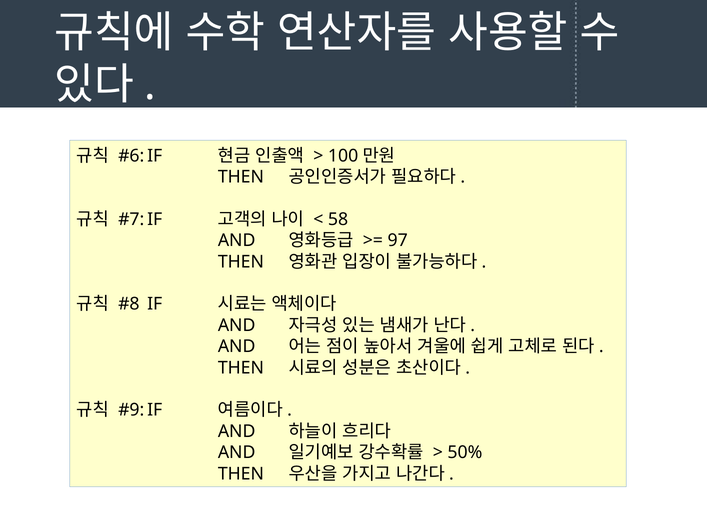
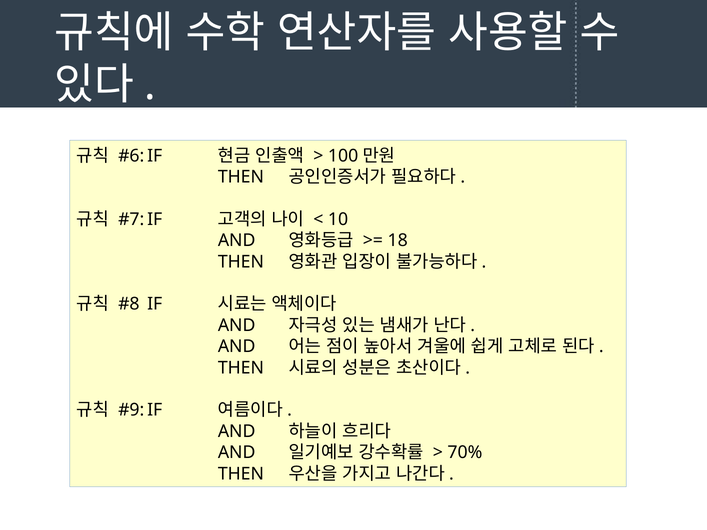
58: 58 -> 10 (338, 219)
97: 97 -> 18 (398, 241)
50%: 50% -> 70% (465, 453)
